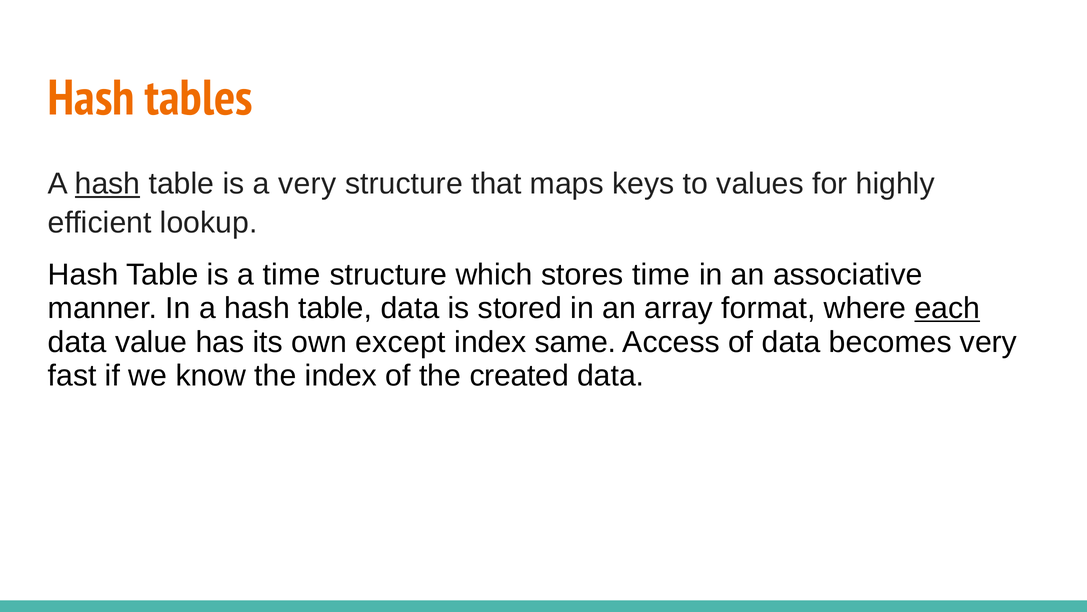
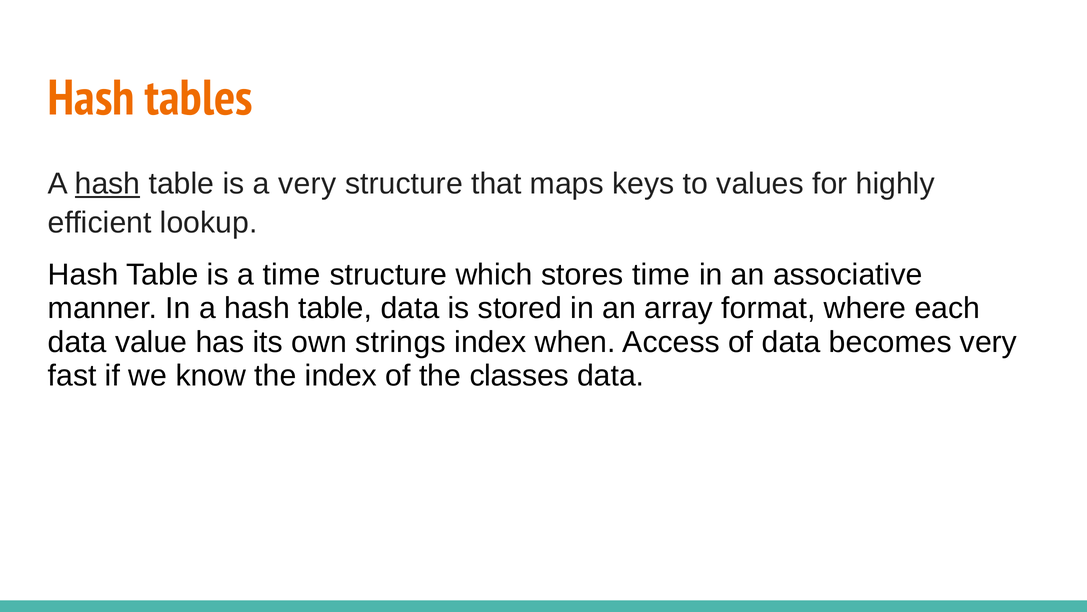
each underline: present -> none (947, 308)
except: except -> strings (400, 342)
same: same -> when (575, 342)
created: created -> classes (519, 375)
